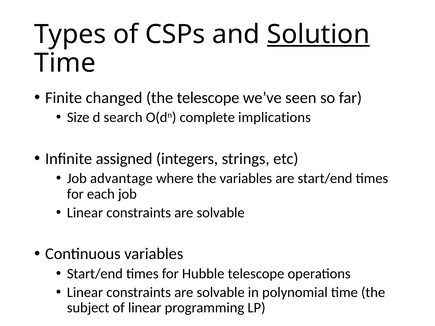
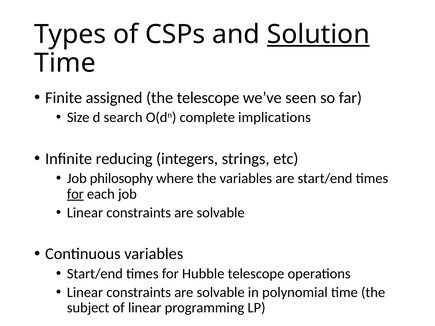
changed: changed -> assigned (114, 98)
assigned: assigned -> reducing (124, 159)
advantage: advantage -> philosophy (121, 178)
for underline: none -> present (75, 194)
